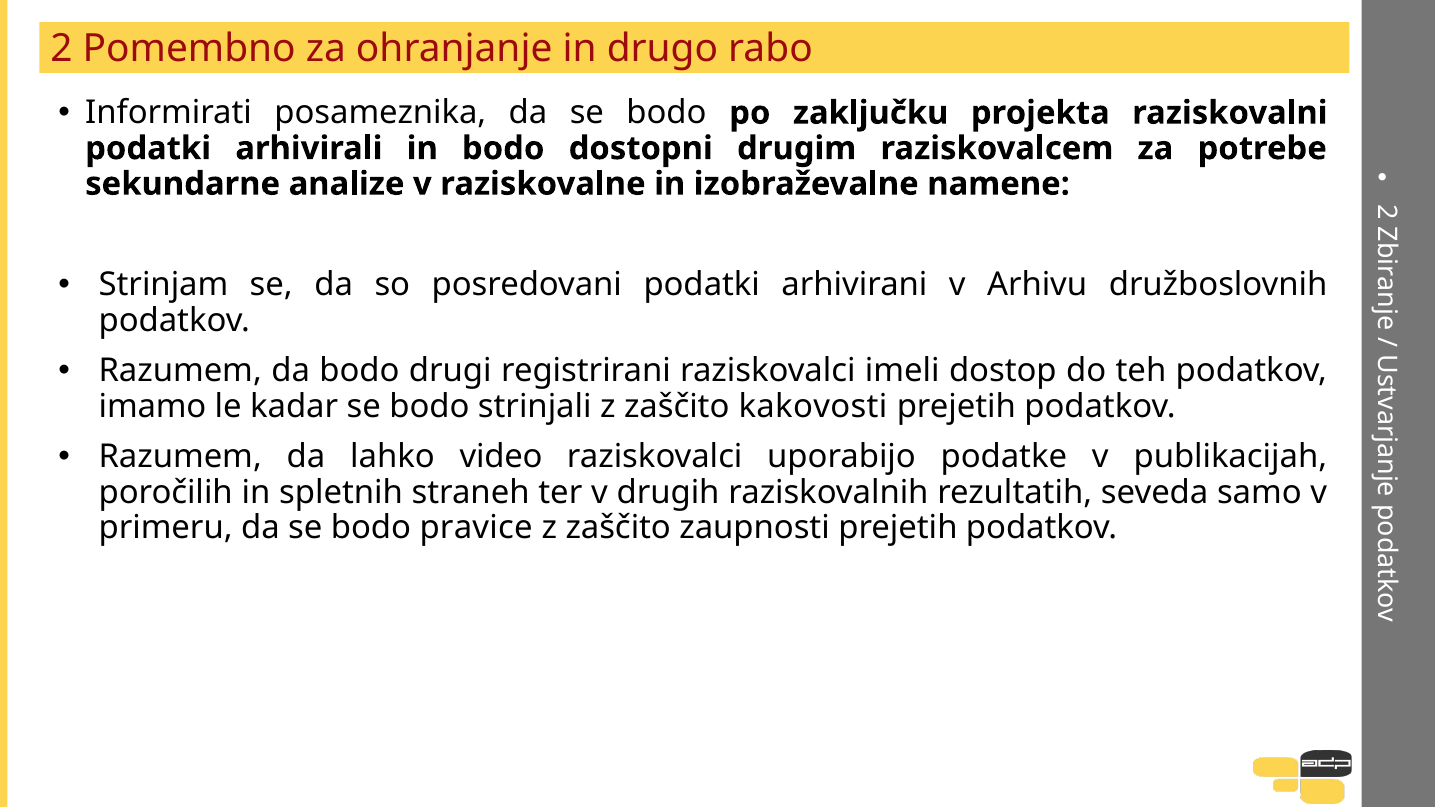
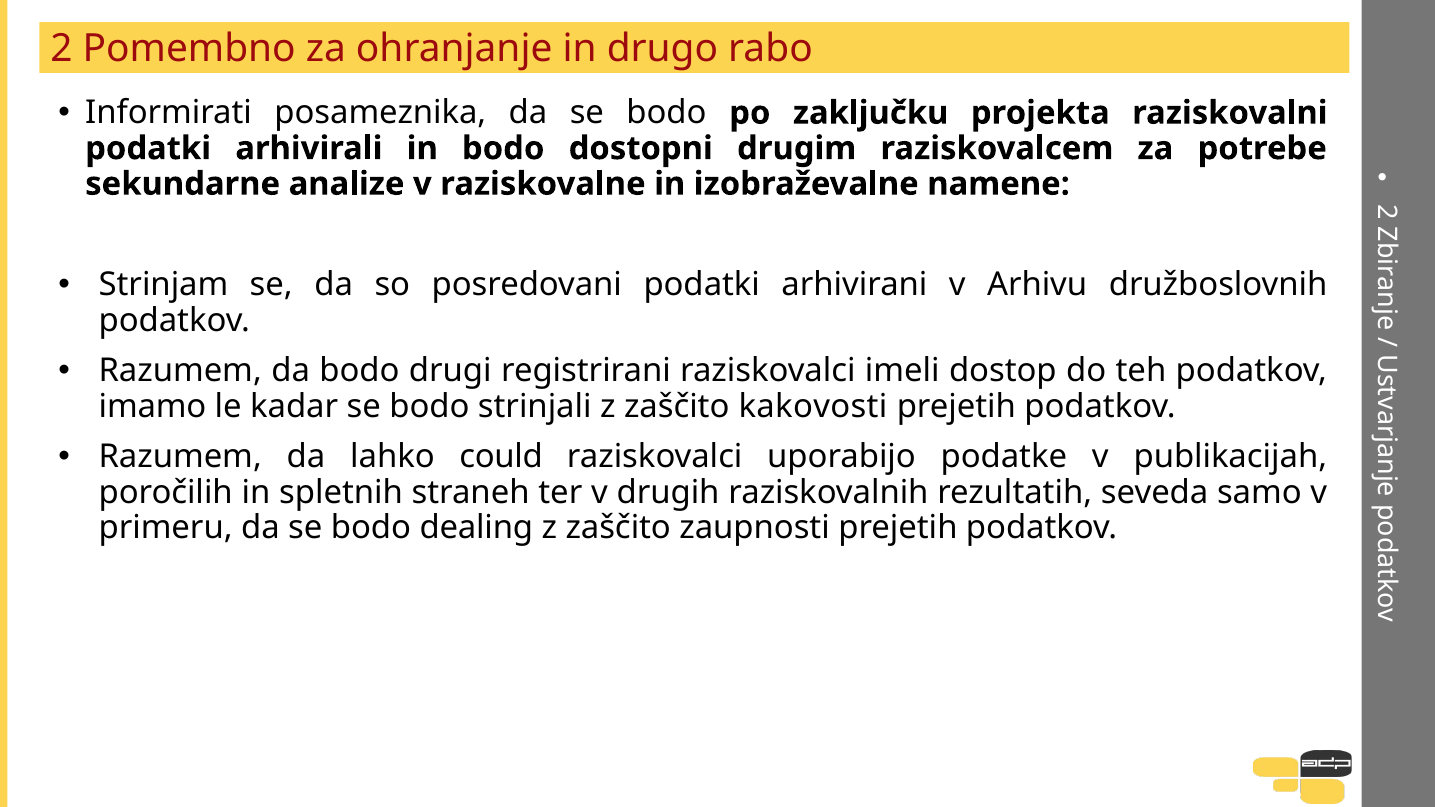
video: video -> could (501, 457)
pravice: pravice -> dealing (476, 528)
